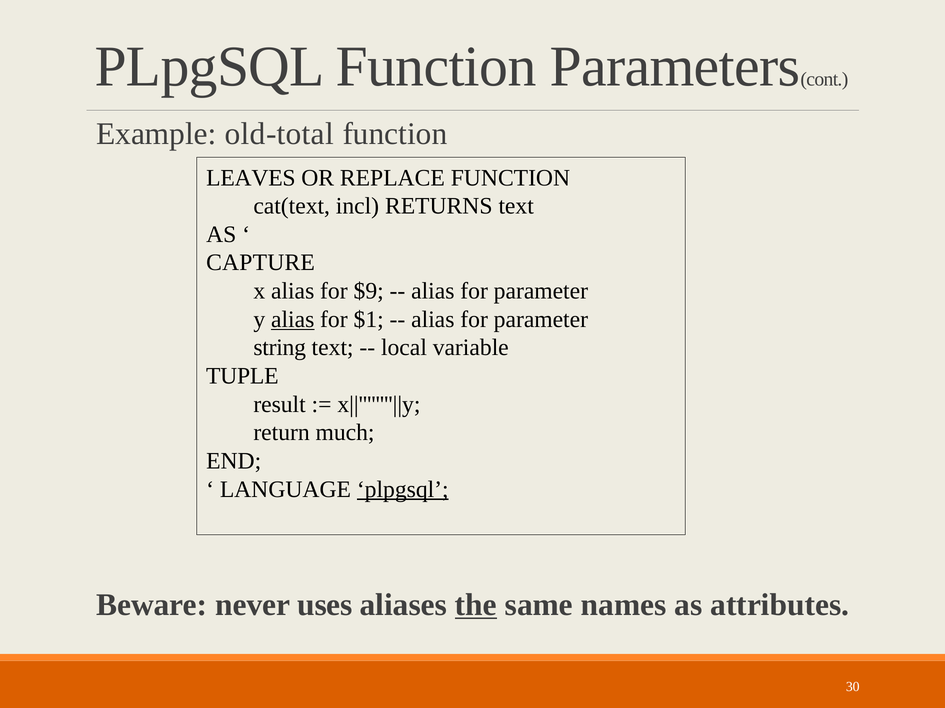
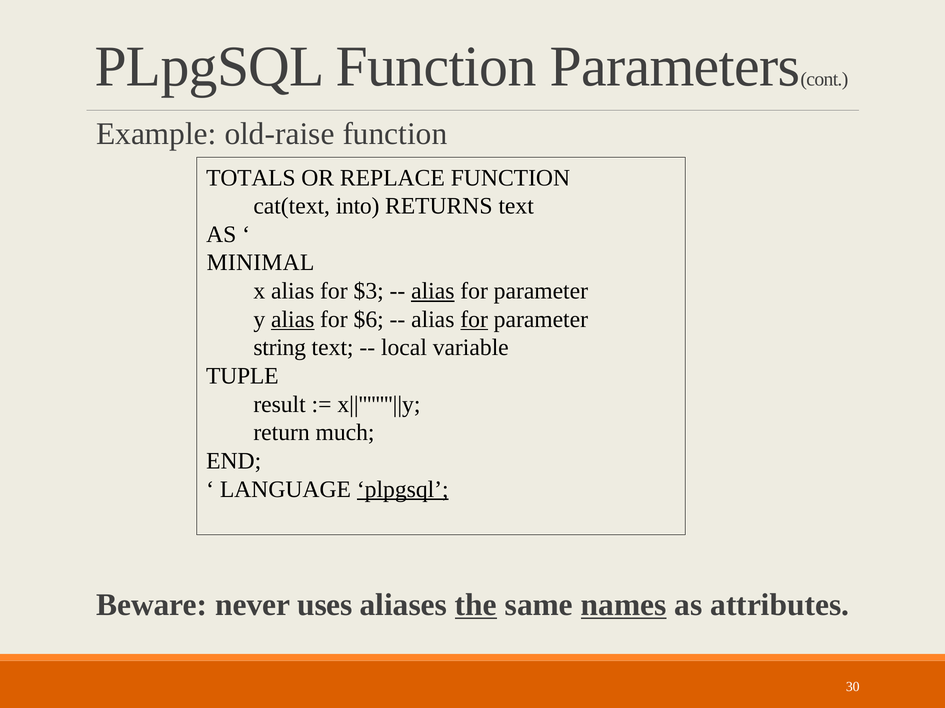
old-total: old-total -> old-raise (280, 134)
LEAVES: LEAVES -> TOTALS (251, 178)
incl: incl -> into (358, 206)
CAPTURE: CAPTURE -> MINIMAL (261, 263)
$9: $9 -> $3 (369, 291)
alias underline: none -> present (433, 291)
$1: $1 -> $6 (369, 320)
for underline: none -> present (474, 320)
names underline: none -> present (624, 605)
